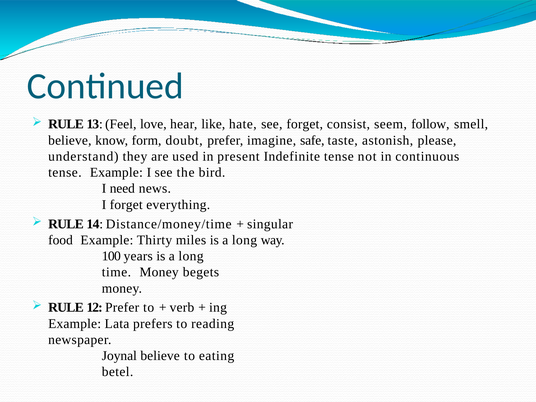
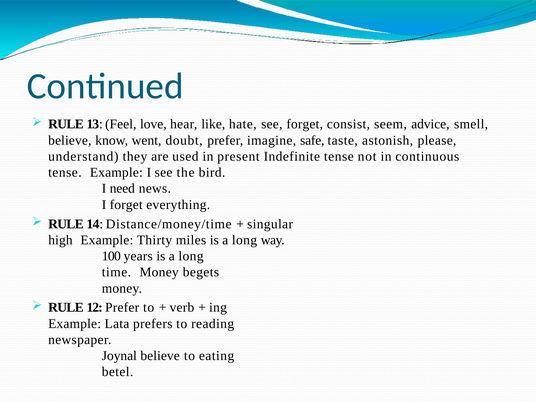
follow: follow -> advice (430, 124)
form: form -> went (147, 140)
food: food -> high (60, 240)
